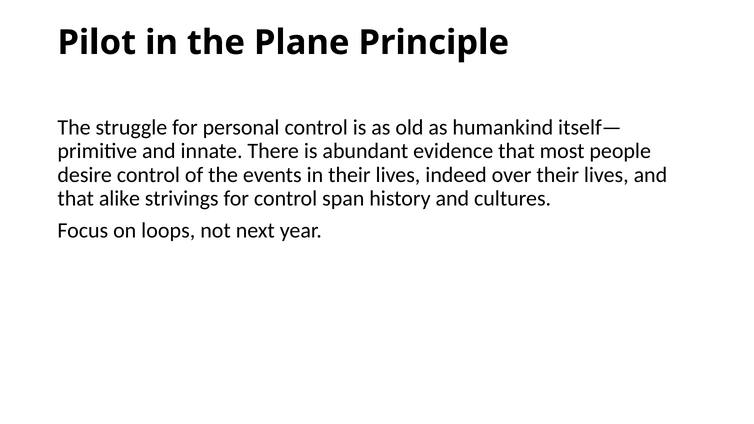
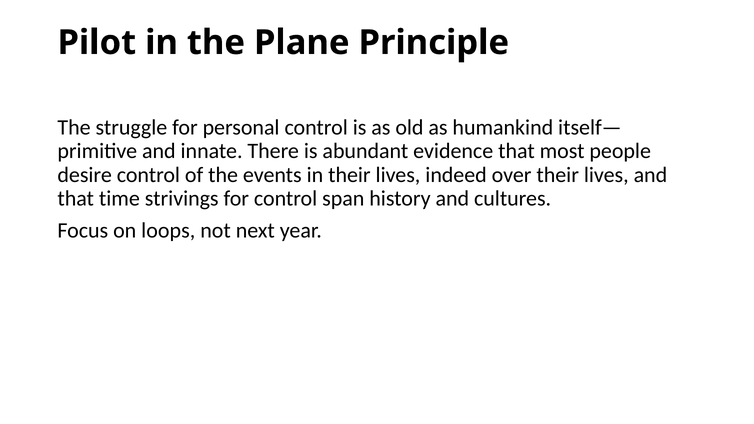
alike: alike -> time (119, 199)
